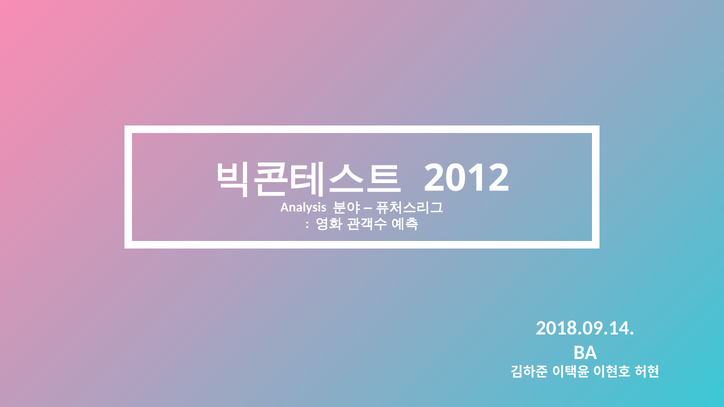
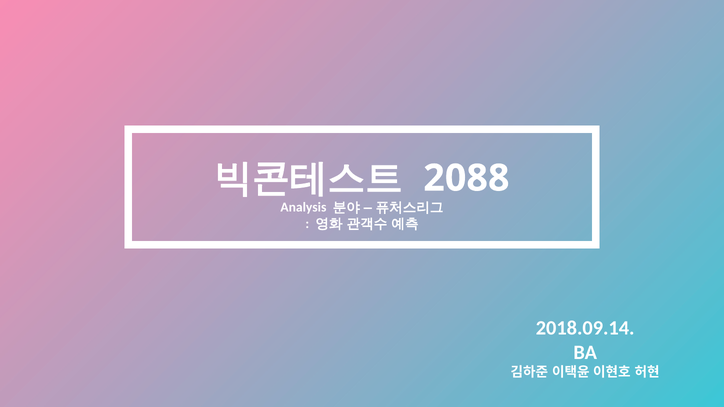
2012: 2012 -> 2088 (466, 178)
